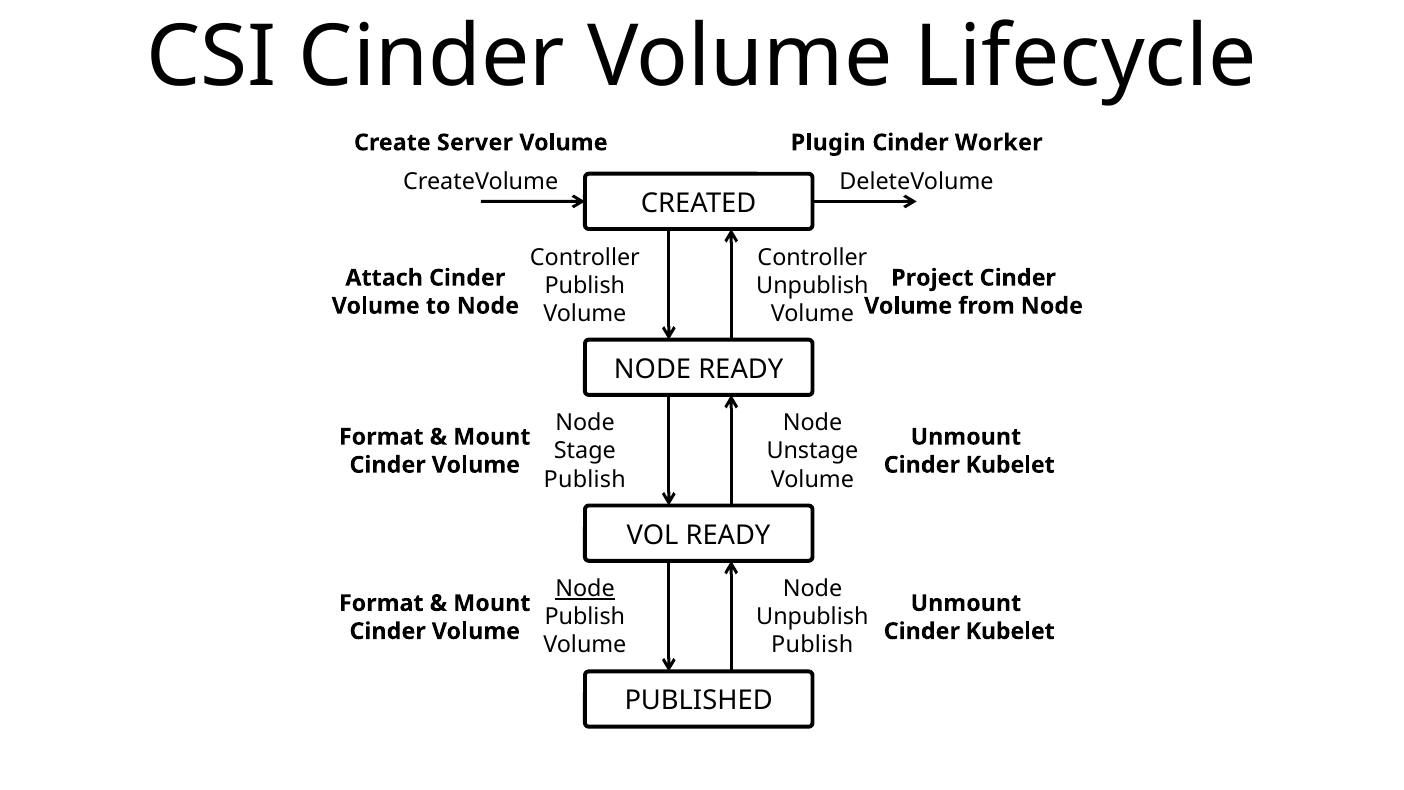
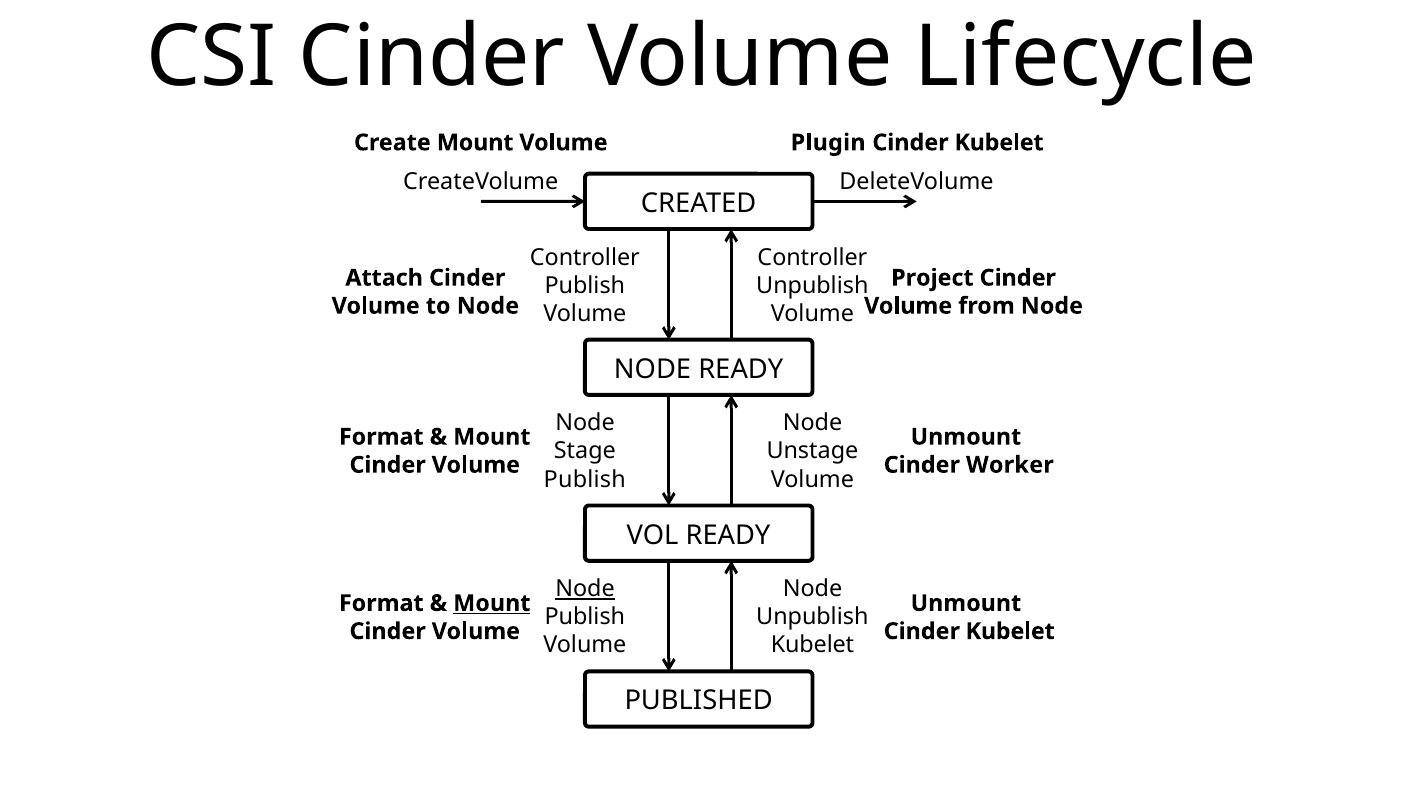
Create Server: Server -> Mount (475, 143)
Worker: Worker -> Kubelet (999, 143)
Kubelet: Kubelet -> Worker (1010, 465)
Mount underline: none -> present (492, 603)
Publish: Publish -> Kubelet (812, 645)
